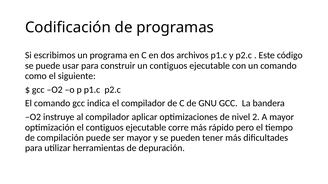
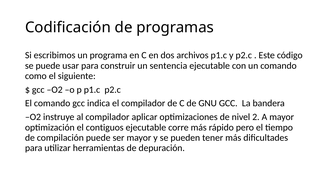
un contiguos: contiguos -> sentencia (168, 66)
